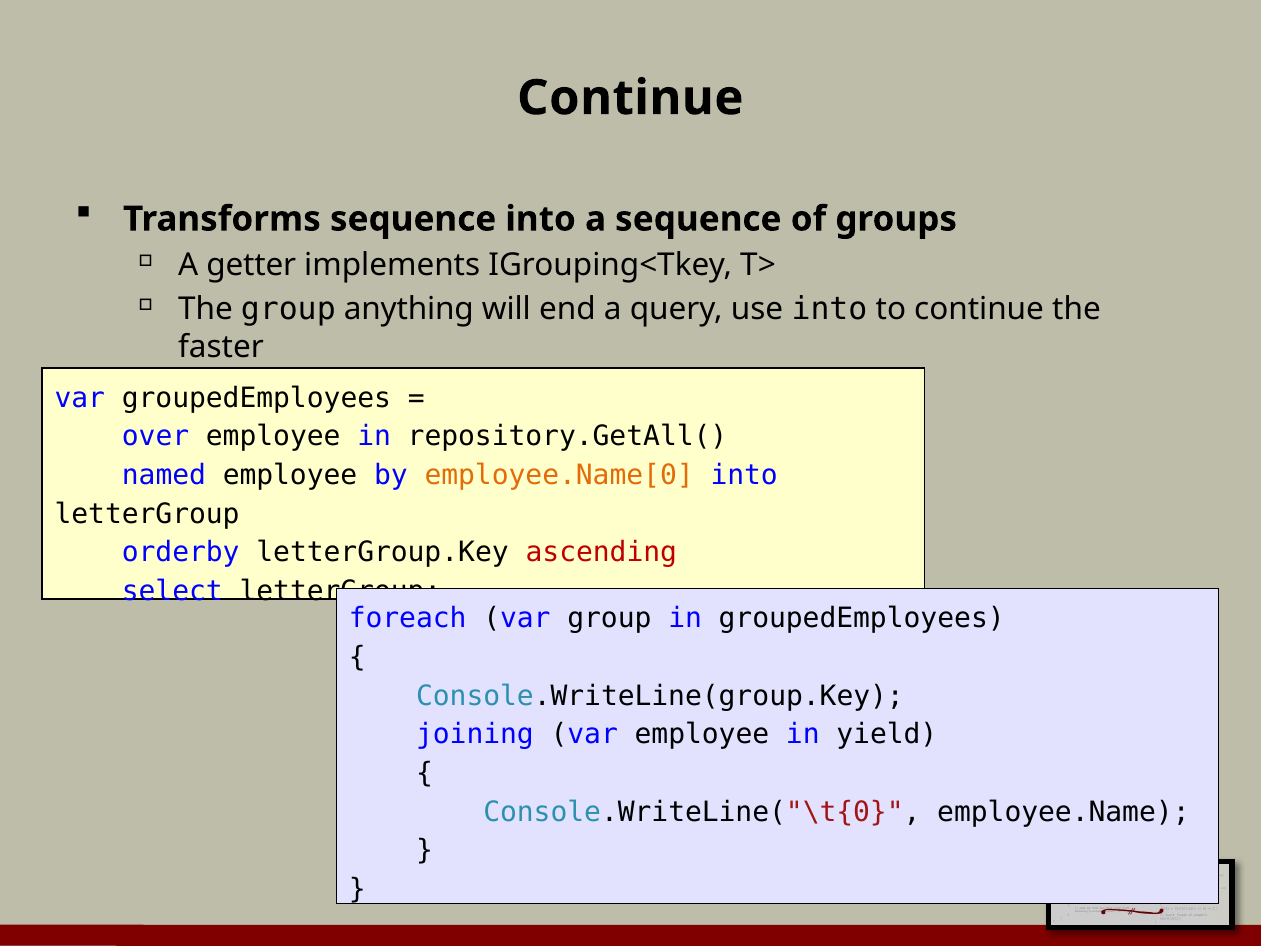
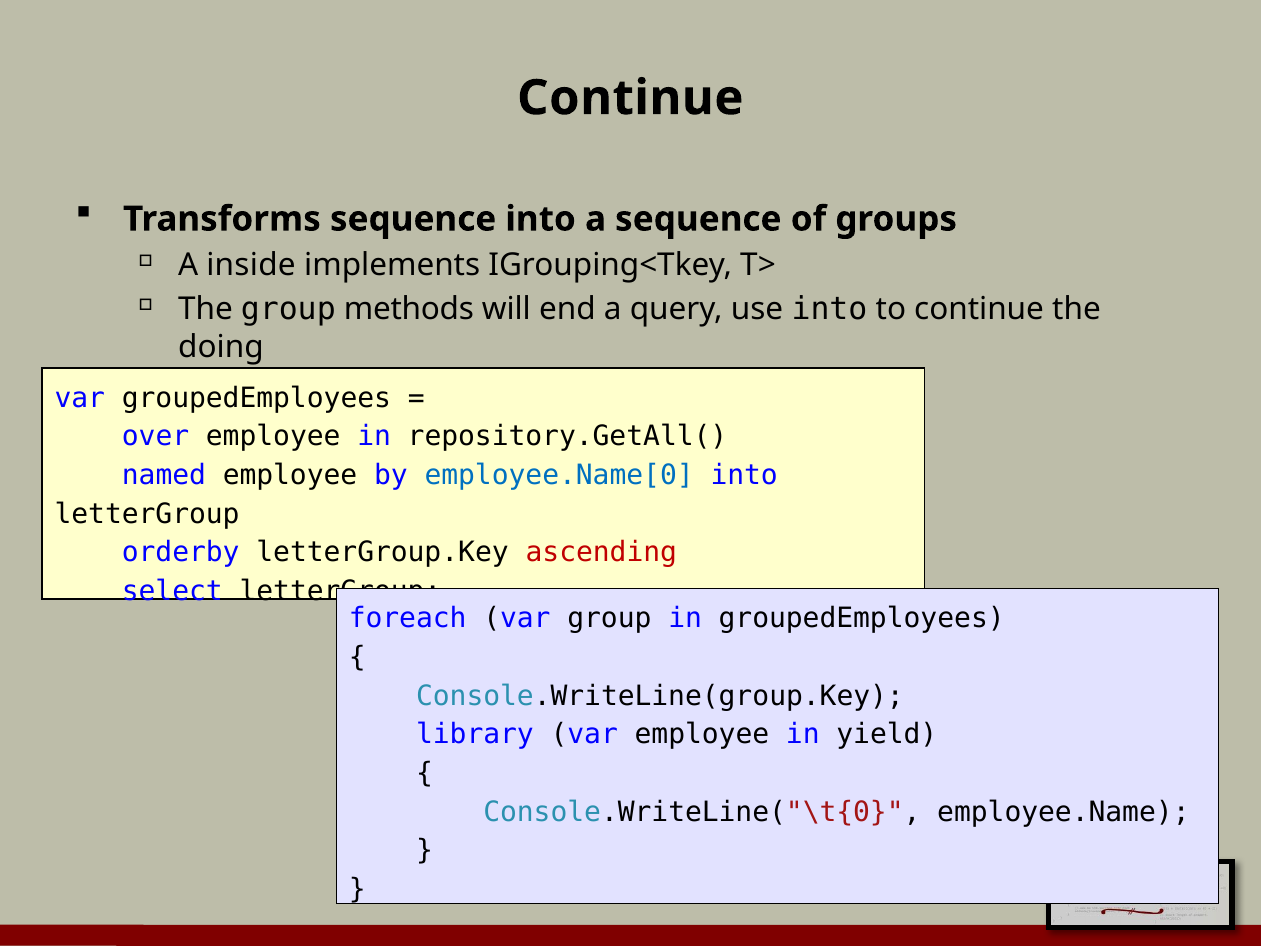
getter: getter -> inside (251, 265)
anything: anything -> methods (409, 309)
faster: faster -> doing (221, 347)
employee.Name[0 colour: orange -> blue (559, 475)
joining: joining -> library (475, 734)
